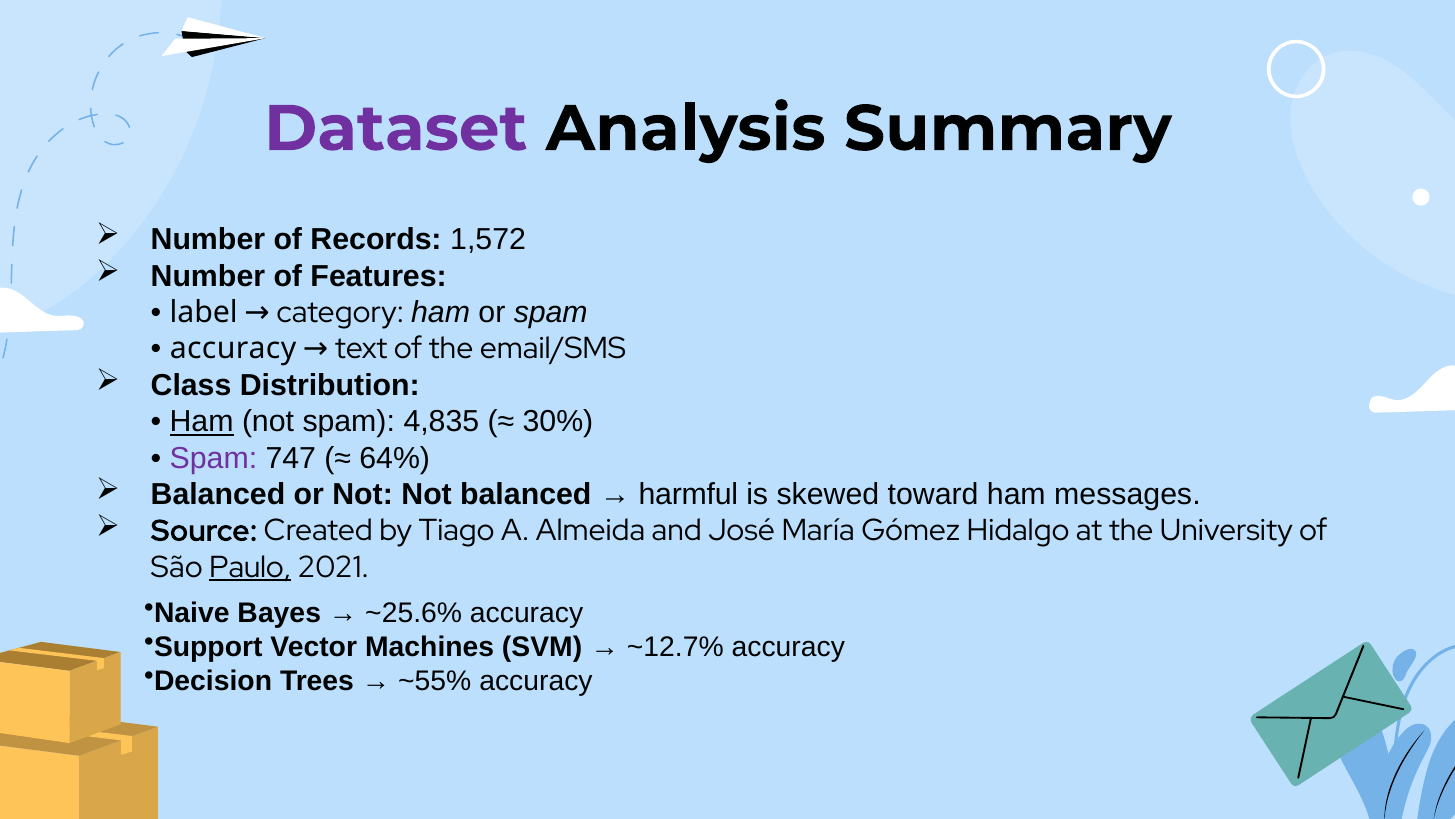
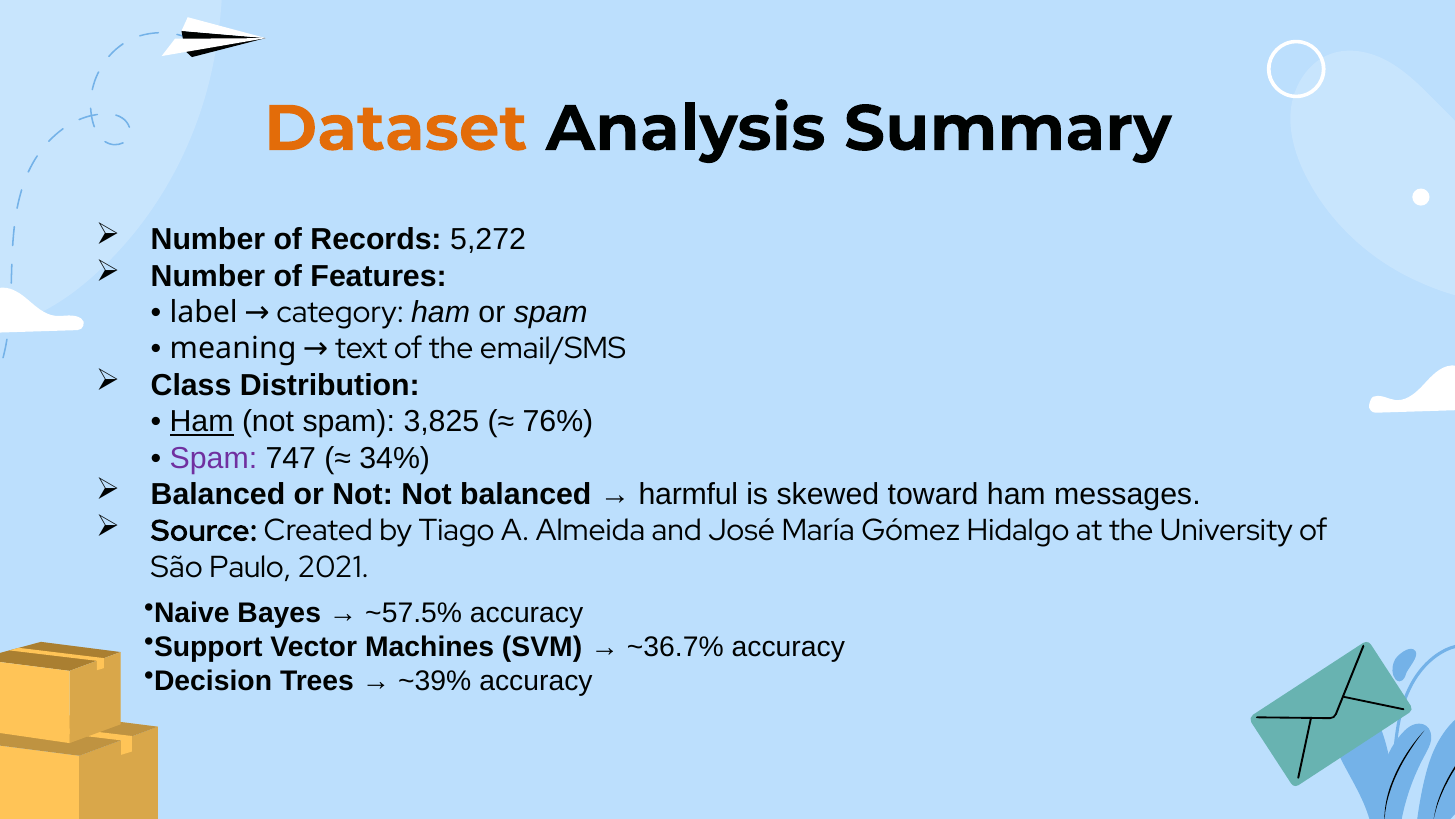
Dataset colour: purple -> orange (396, 129)
1,572: 1,572 -> 5,272 (488, 240)
accuracy: accuracy -> meaning (233, 349)
4,835: 4,835 -> 3,825 (441, 421)
30%: 30% -> 76% (558, 421)
64%: 64% -> 34% (395, 458)
Paulo underline: present -> none (250, 567)
~25.6%: ~25.6% -> ~57.5% (414, 613)
~12.7%: ~12.7% -> ~36.7% (675, 647)
~55%: ~55% -> ~39% (435, 681)
